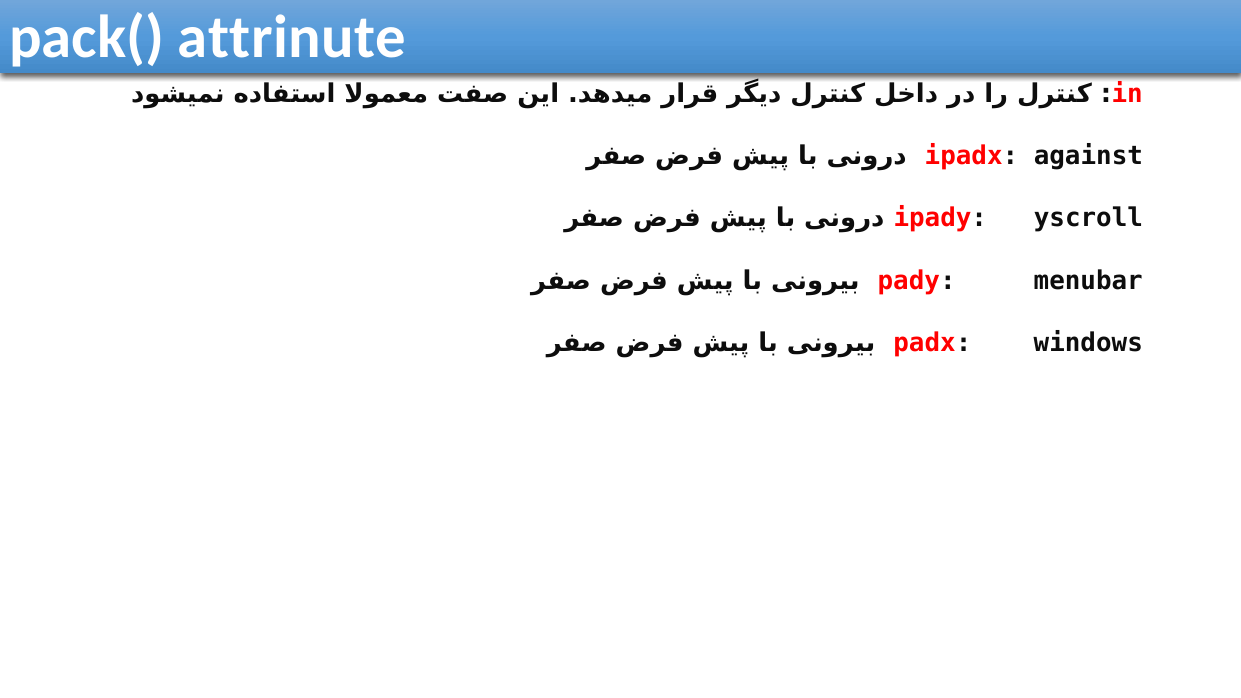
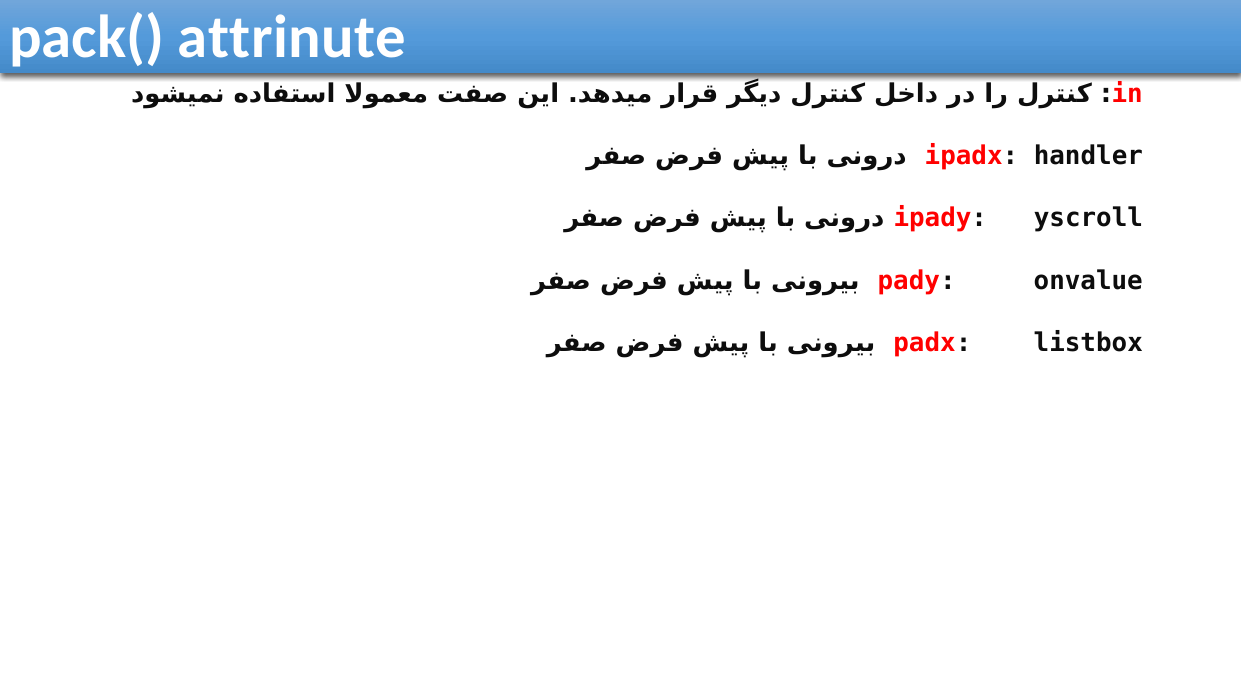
against: against -> handler (1088, 156)
menubar: menubar -> onvalue (1088, 281)
windows: windows -> listbox (1088, 343)
